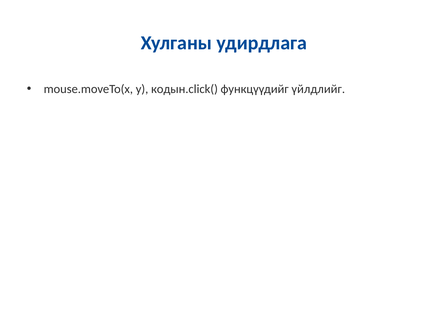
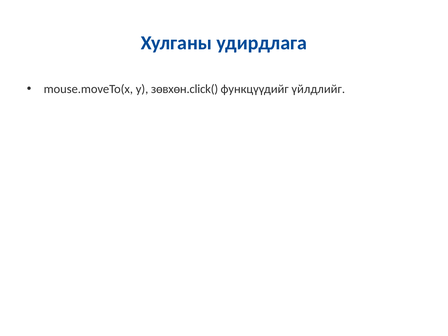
кодын.click(: кодын.click( -> зөвхөн.click( (185, 89)
